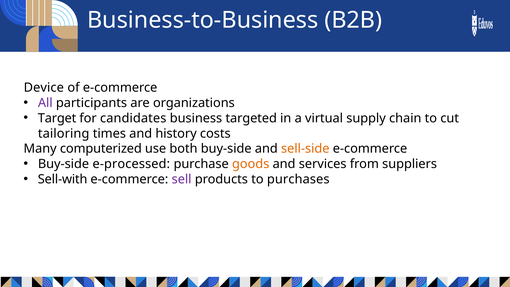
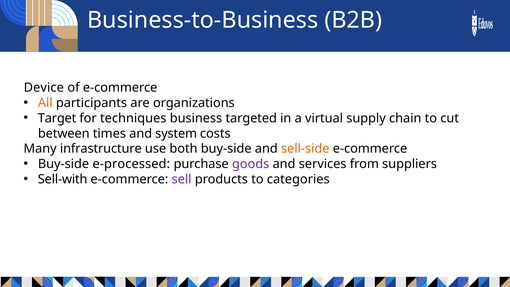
All colour: purple -> orange (45, 103)
candidates: candidates -> techniques (133, 118)
tailoring: tailoring -> between (64, 133)
history: history -> system (176, 133)
computerized: computerized -> infrastructure (101, 149)
goods colour: orange -> purple (251, 164)
purchases: purchases -> categories (298, 179)
